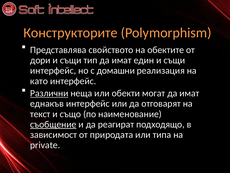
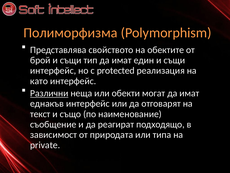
Конструкторите: Конструкторите -> Полиморфизма (70, 33)
дори: дори -> брой (40, 60)
домашни: домашни -> protected (116, 70)
съобщение underline: present -> none (53, 124)
